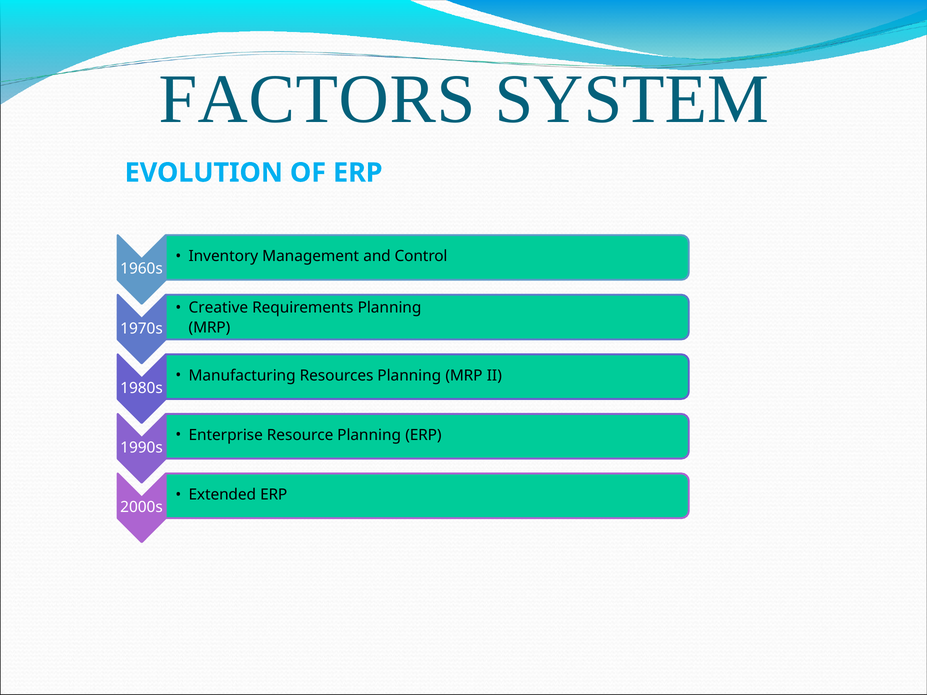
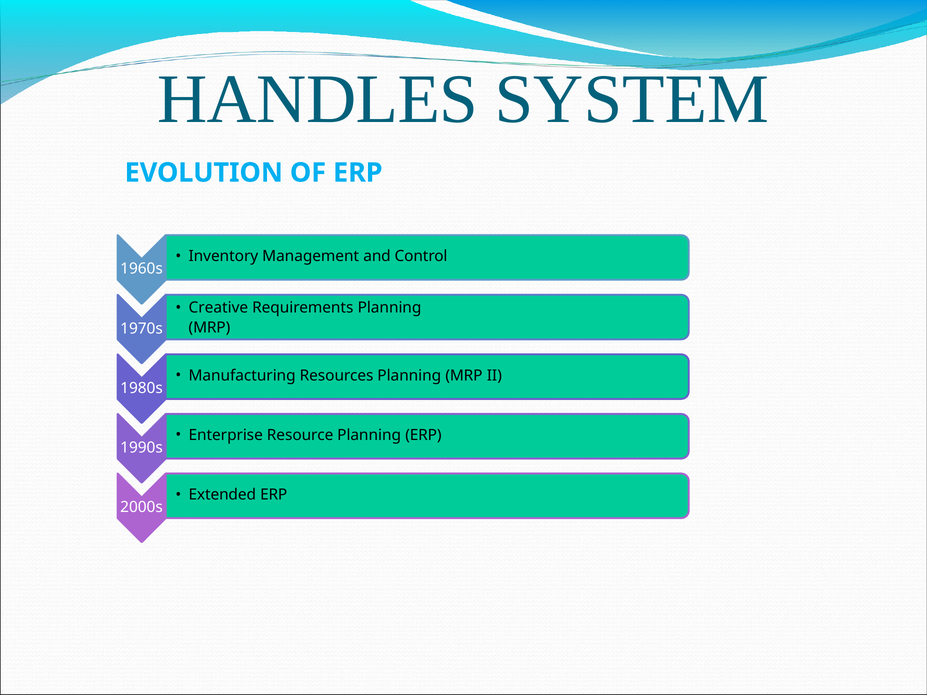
FACTORS: FACTORS -> HANDLES (318, 99)
